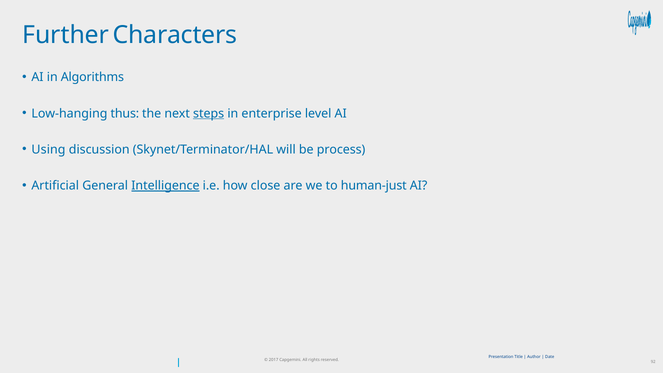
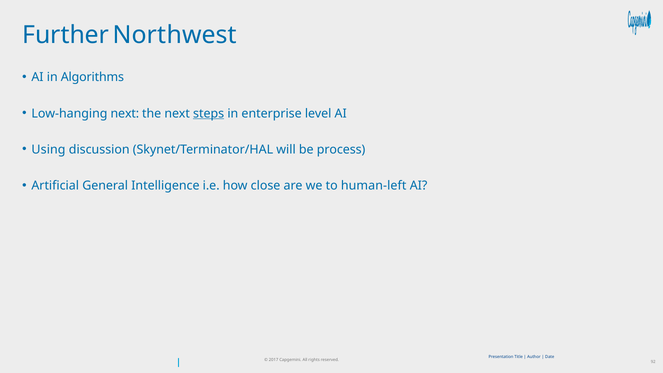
Characters: Characters -> Northwest (175, 35)
Low-hanging thus: thus -> next (125, 113)
Intelligence underline: present -> none (165, 186)
human-just: human-just -> human-left (374, 186)
